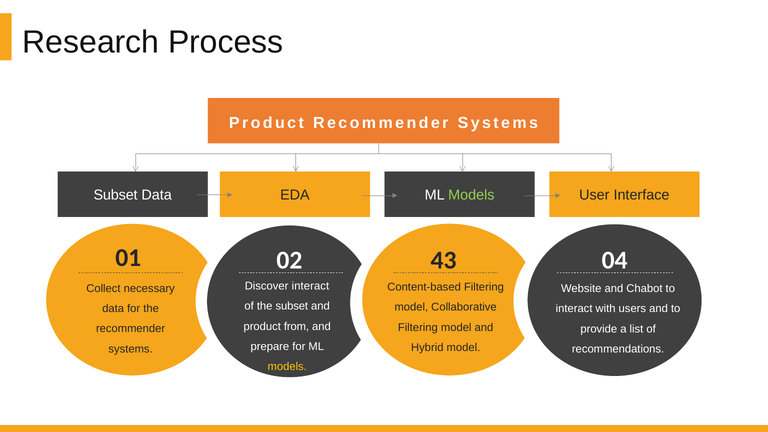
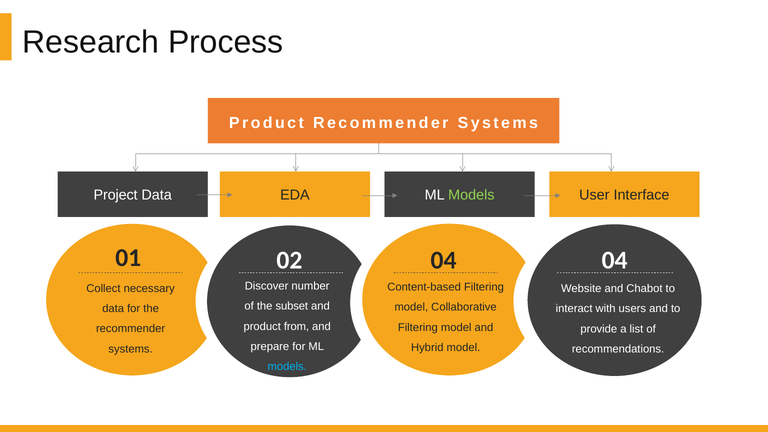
Subset: Subset -> Project (116, 195)
02 43: 43 -> 04 (444, 261)
Discover interact: interact -> number (310, 286)
models colour: yellow -> light blue (287, 367)
